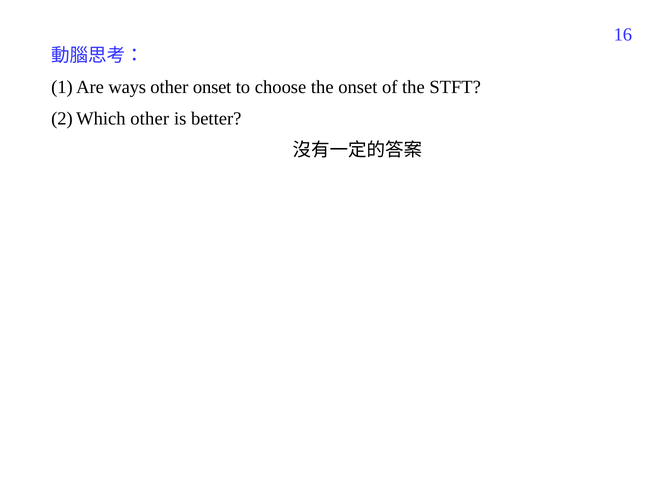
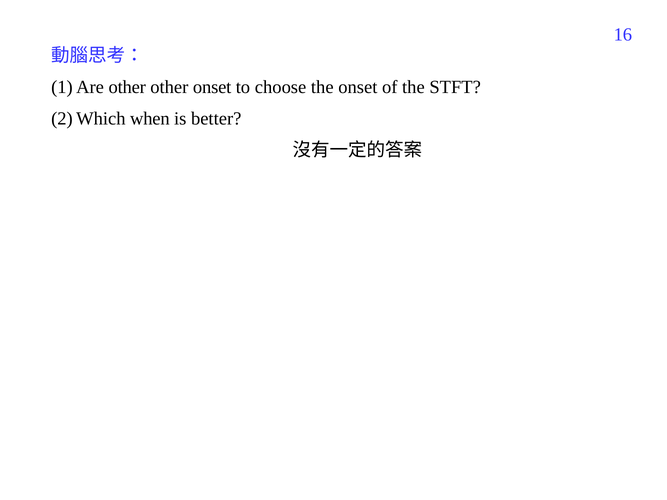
ways: ways -> other (127, 87)
other: other -> when (150, 119)
